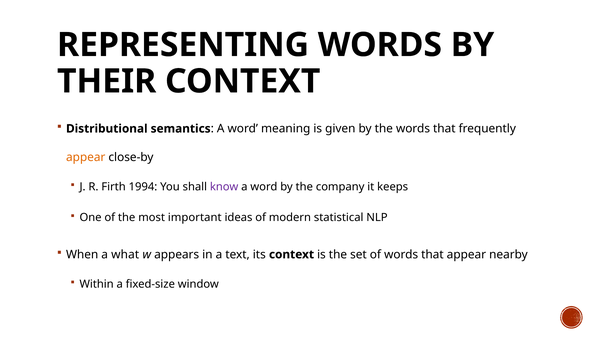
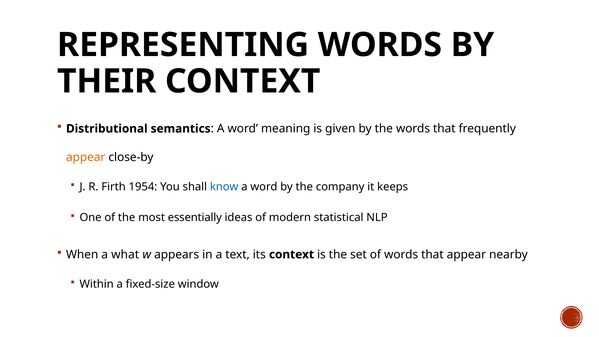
1994: 1994 -> 1954 (143, 187)
know colour: purple -> blue (224, 187)
important: important -> essentially (195, 218)
